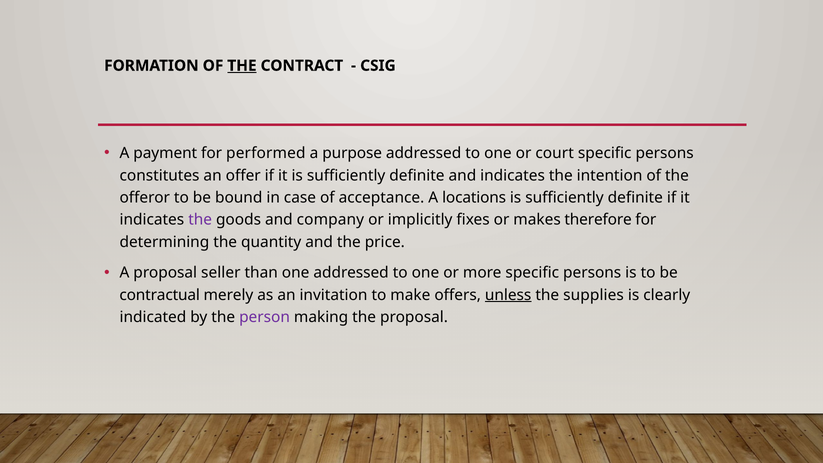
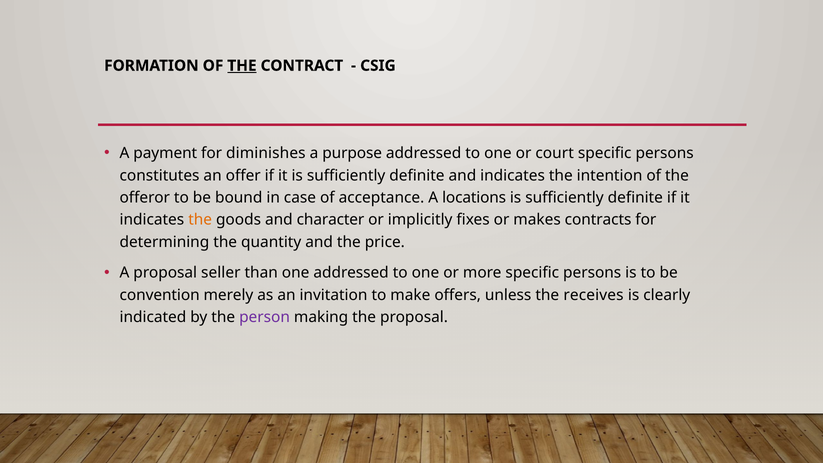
performed: performed -> diminishes (266, 153)
the colour: purple -> orange (200, 220)
company: company -> character (330, 220)
therefore: therefore -> contracts (598, 220)
contractual: contractual -> convention (160, 295)
unless underline: present -> none (508, 295)
supplies: supplies -> receives (594, 295)
